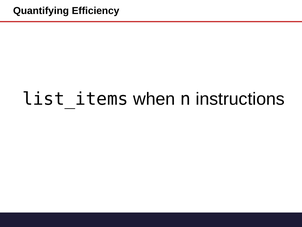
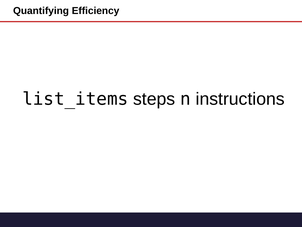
when: when -> steps (154, 99)
